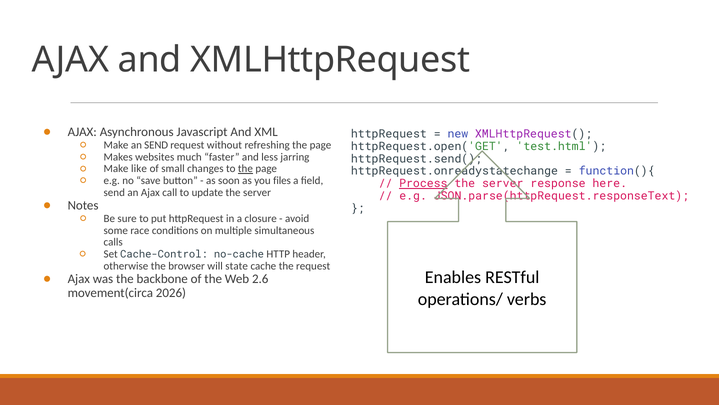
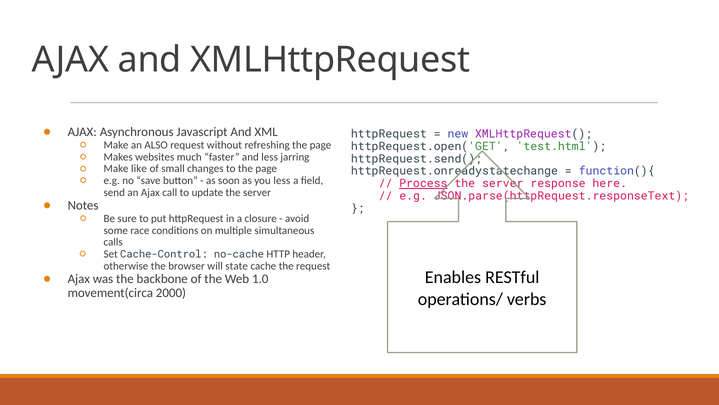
an SEND: SEND -> ALSO (156, 145)
the underline: present -> none (245, 169)
you files: files -> less (282, 180)
2.6: 2.6 -> 1.0 (260, 279)
2026: 2026 -> 2000 (171, 293)
